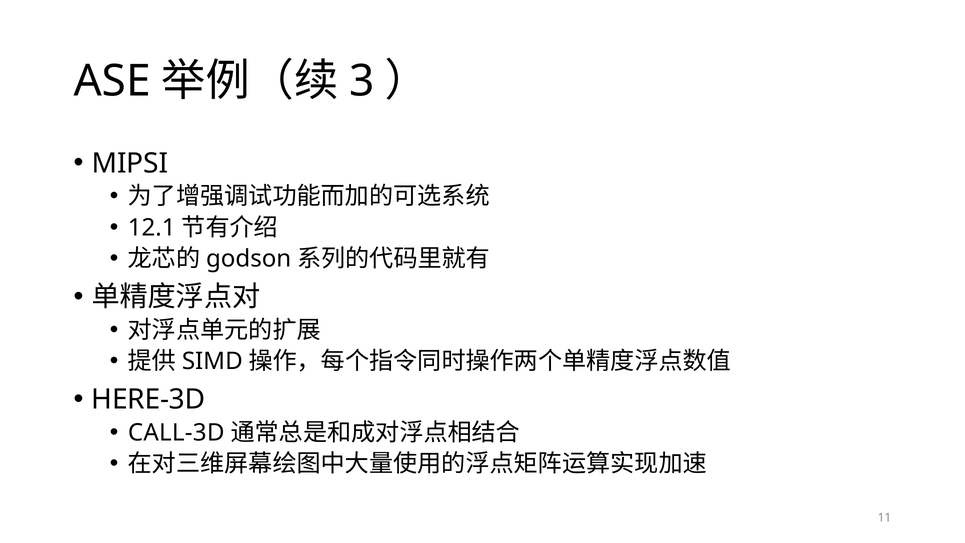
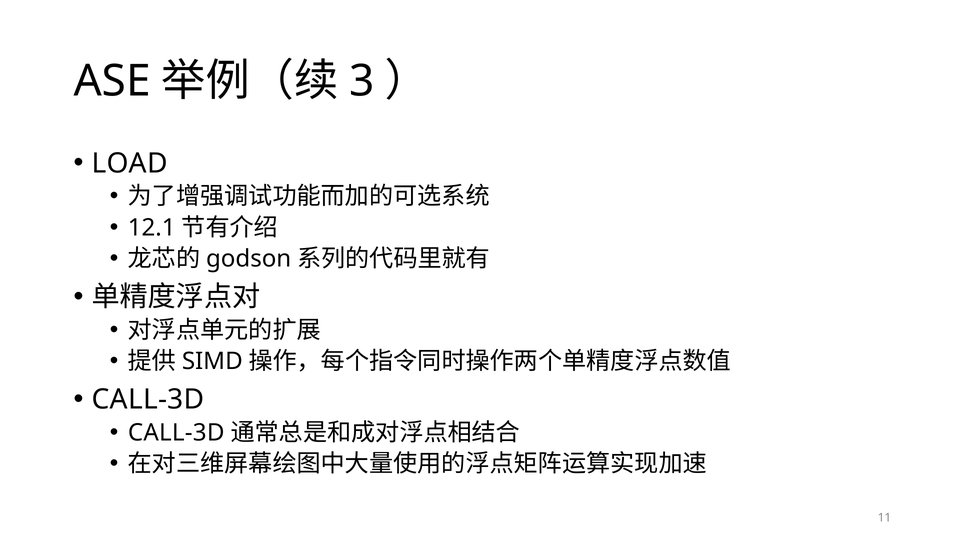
MIPSI: MIPSI -> LOAD (130, 163)
HERE-3D: HERE-3D -> CALL-3D (148, 399)
